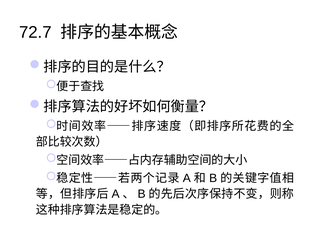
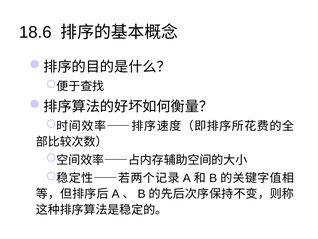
72.7: 72.7 -> 18.6 (35, 32)
